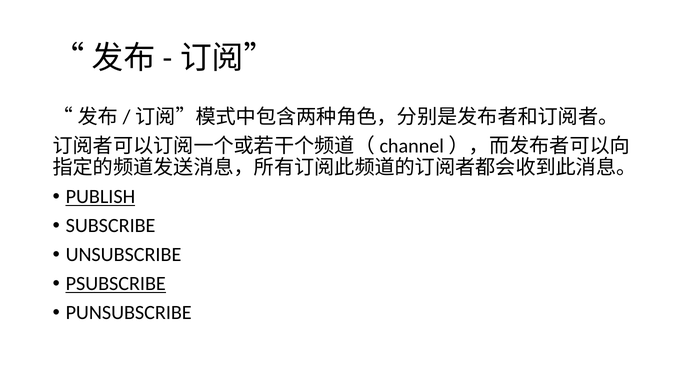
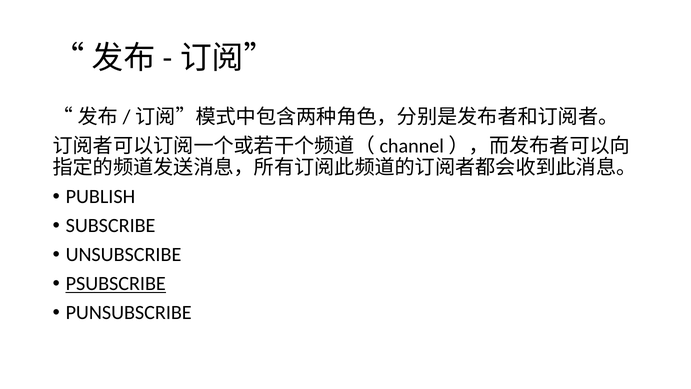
PUBLISH underline: present -> none (100, 197)
